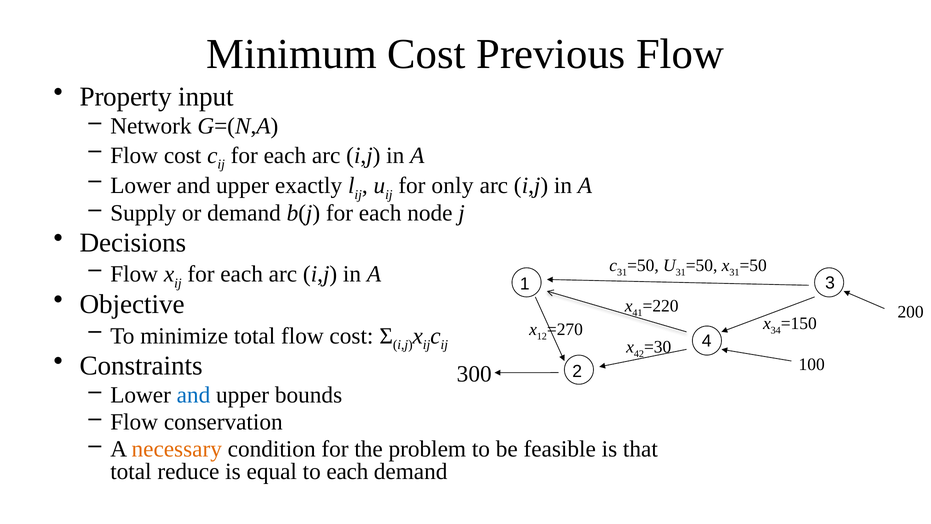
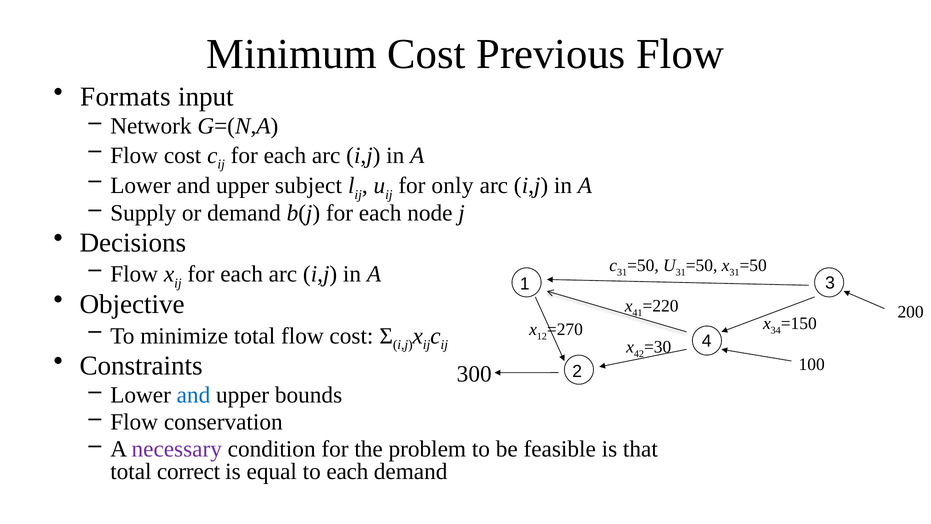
Property: Property -> Formats (125, 97)
exactly: exactly -> subject (308, 185)
necessary colour: orange -> purple (177, 449)
reduce: reduce -> correct (189, 471)
